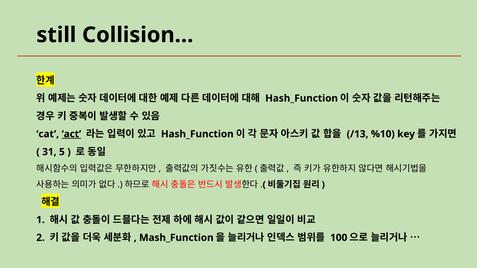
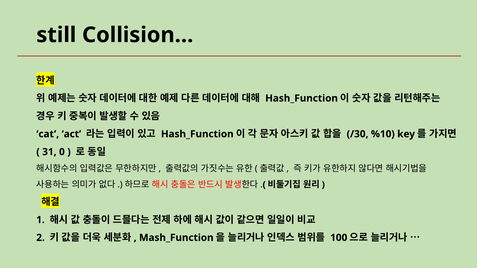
act underline: present -> none (71, 134)
/13: /13 -> /30 (358, 134)
5: 5 -> 0 (62, 152)
